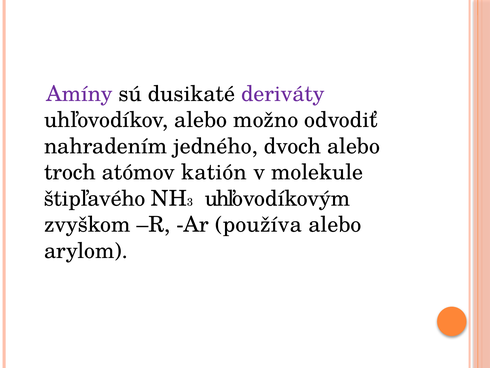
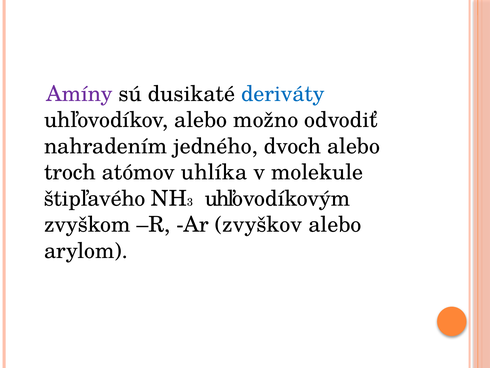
deriváty colour: purple -> blue (283, 94)
katión: katión -> uhlíka (214, 172)
používa: používa -> zvyškov (259, 224)
